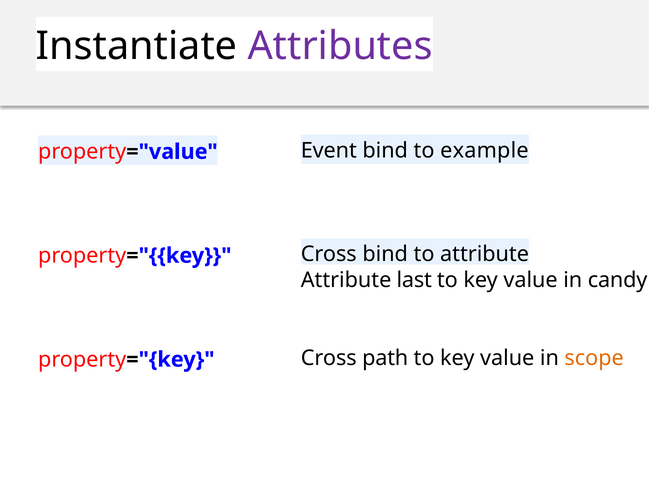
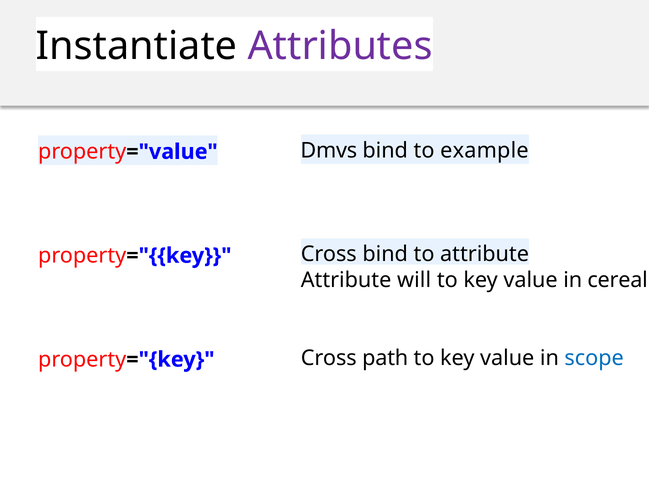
Event: Event -> Dmvs (329, 150)
last: last -> will (414, 280)
candy: candy -> cereal (618, 280)
scope colour: orange -> blue (594, 358)
